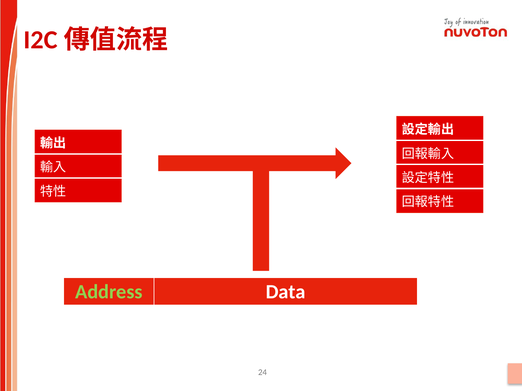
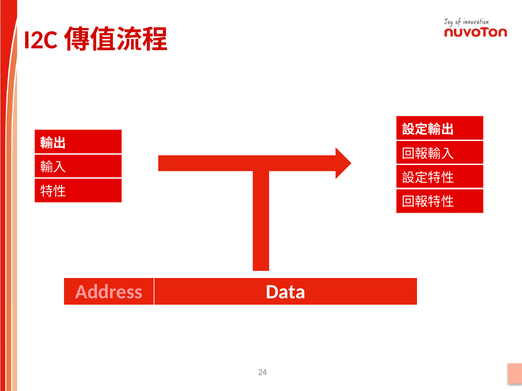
Address colour: light green -> pink (109, 292)
